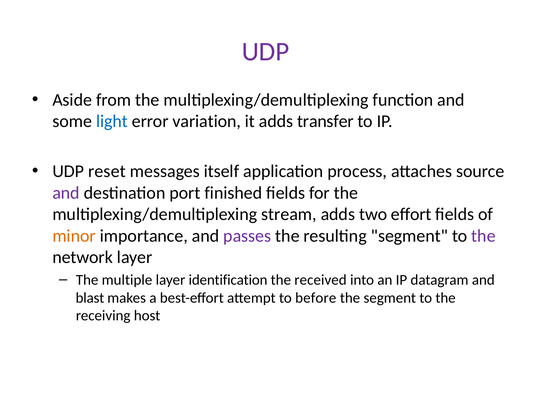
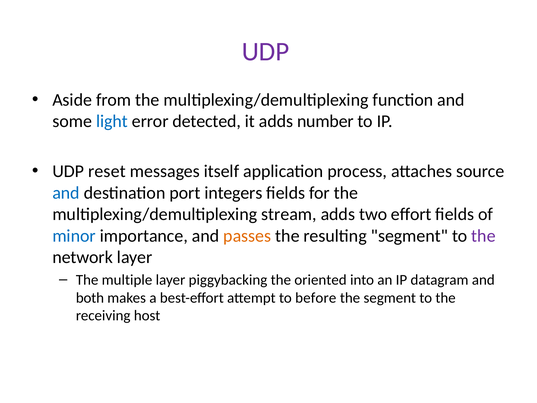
variation: variation -> detected (207, 121)
transfer: transfer -> number (325, 121)
and colour: purple -> blue (66, 193)
finished: finished -> integers (233, 193)
minor colour: orange -> blue (74, 236)
passes colour: purple -> orange (247, 236)
identification: identification -> piggybacking (228, 280)
received: received -> oriented (321, 280)
blast: blast -> both (90, 298)
